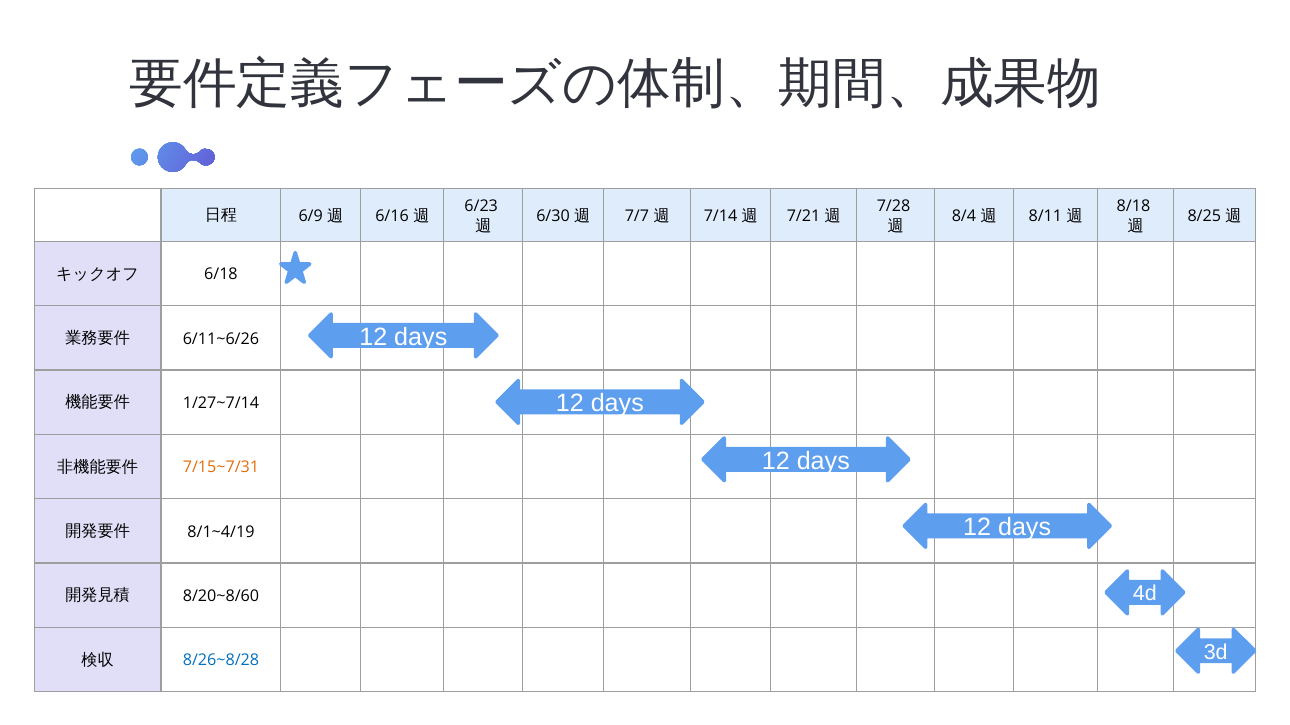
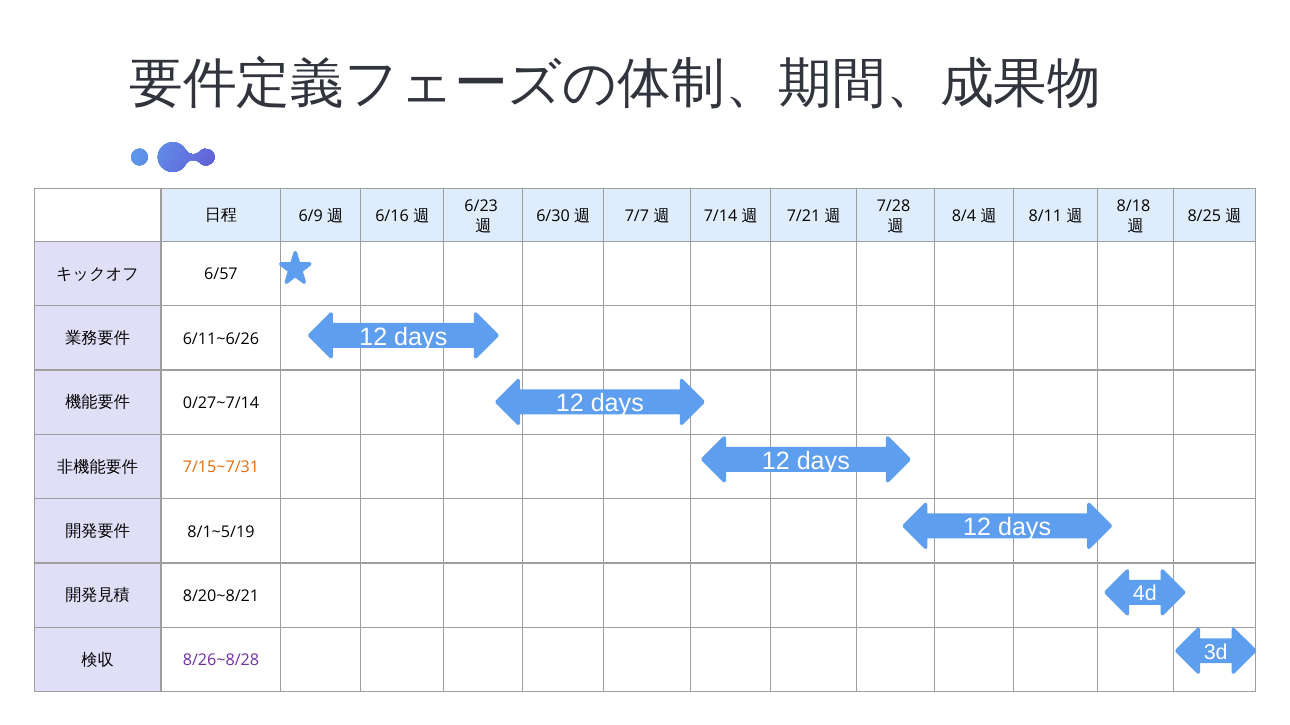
6/18: 6/18 -> 6/57 (221, 275)
1/27~7/14: 1/27~7/14 -> 0/27~7/14 (221, 403)
8/1~4/19: 8/1~4/19 -> 8/1~5/19 (221, 532)
8/20~8/60: 8/20~8/60 -> 8/20~8/21 (221, 597)
8/26~8/28 colour: blue -> purple (221, 661)
